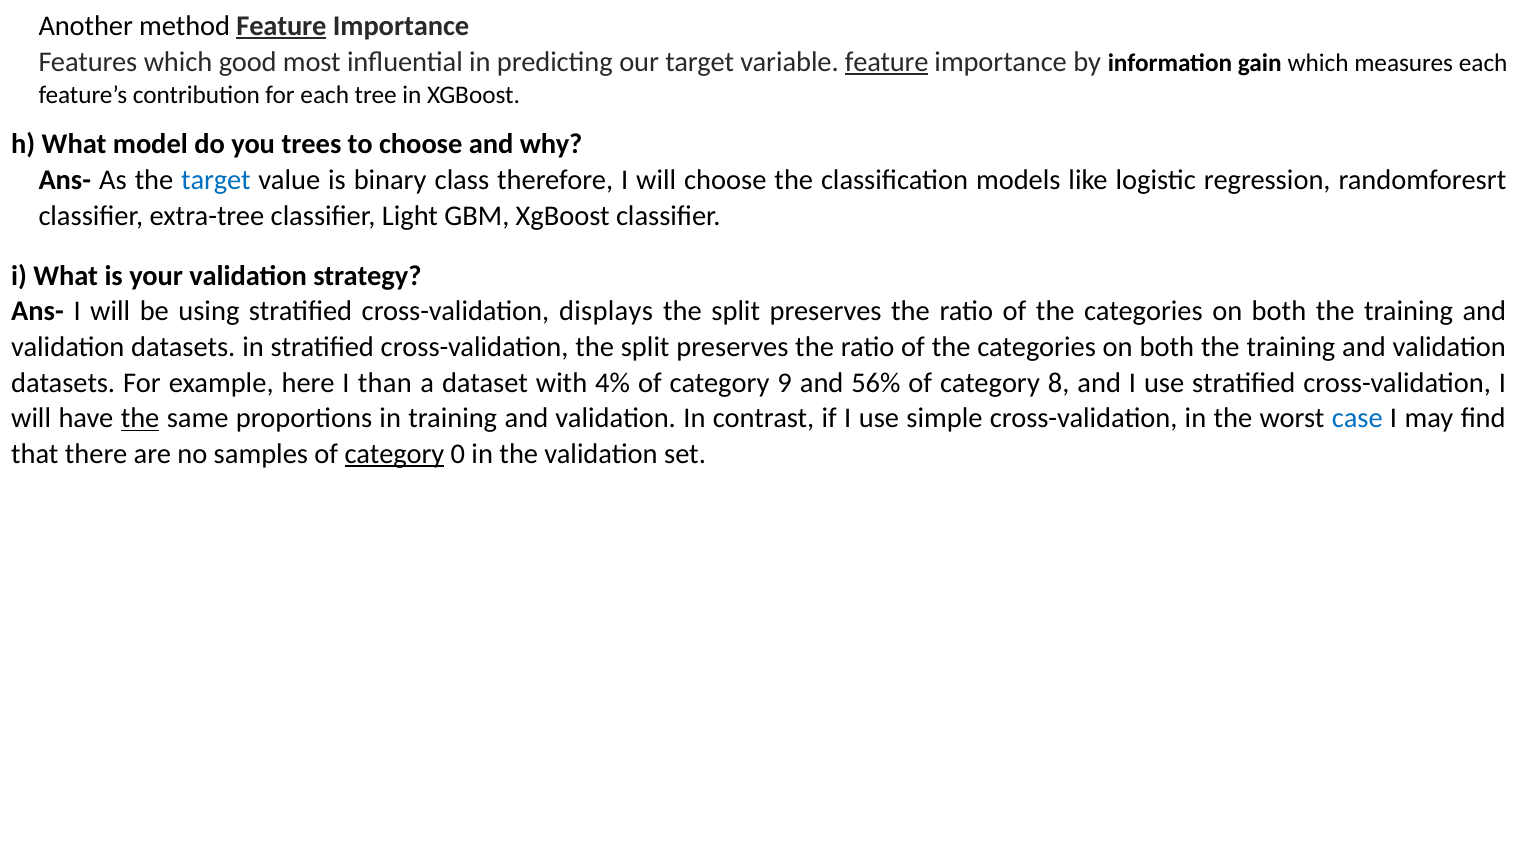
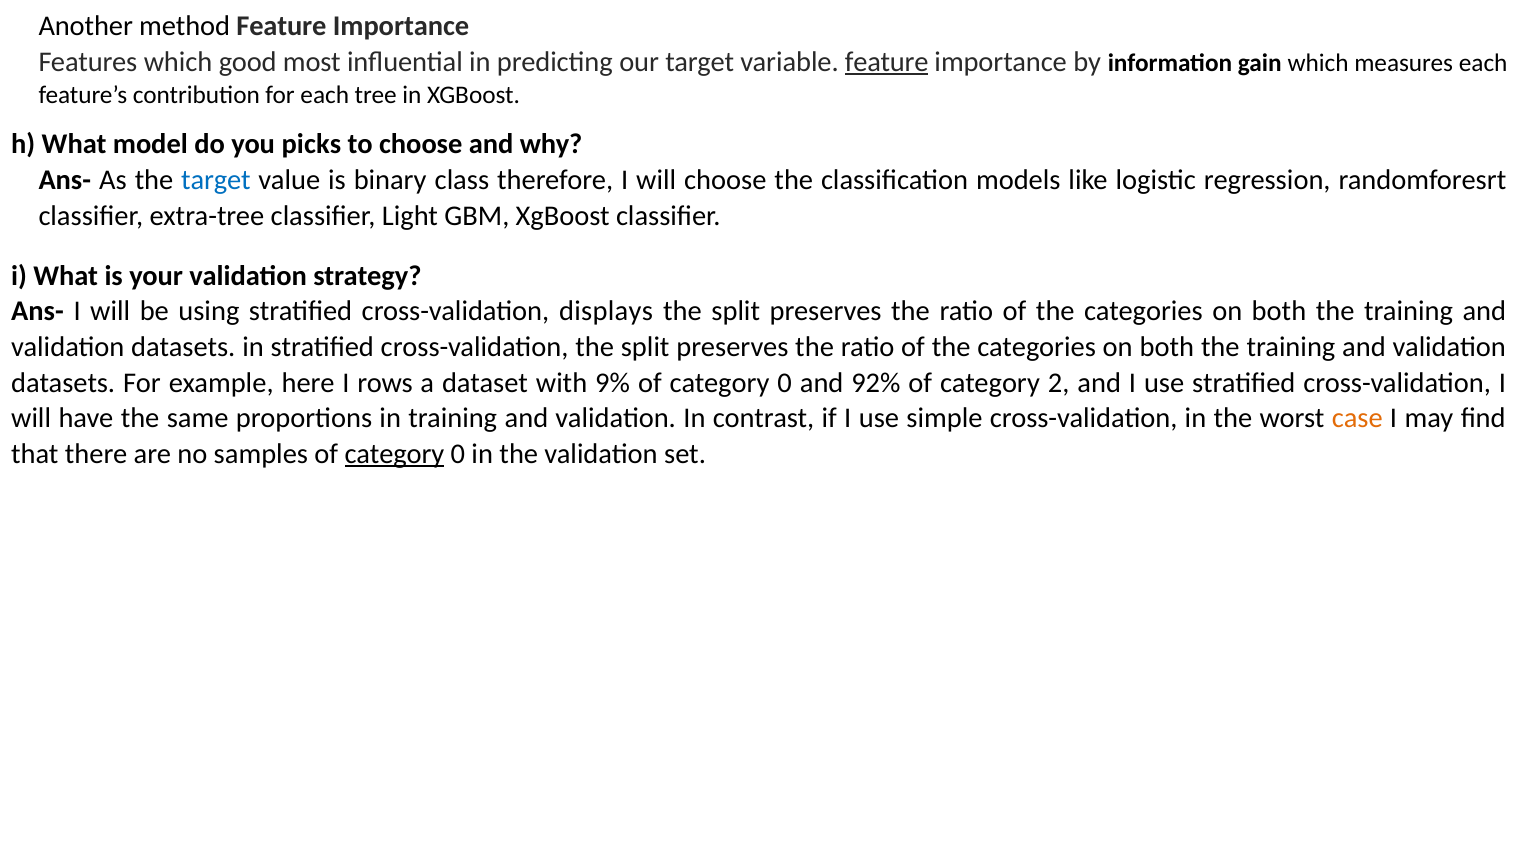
Feature underline: present -> none (281, 26)
trees: trees -> picks (311, 144)
than: than -> rows (385, 382)
4%: 4% -> 9% (613, 382)
9: 9 -> 0 (785, 382)
56%: 56% -> 92% (876, 382)
8: 8 -> 2 (1059, 382)
the underline: present -> none (140, 418)
case colour: blue -> orange (1357, 418)
